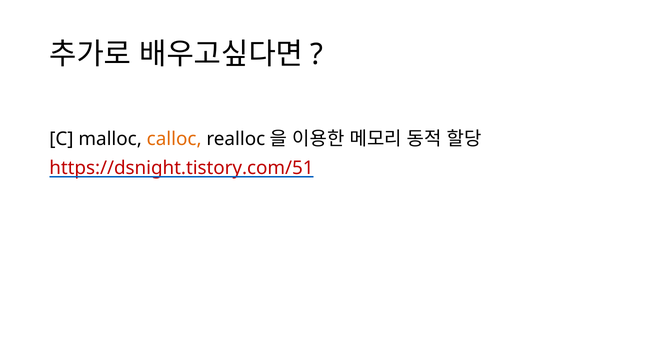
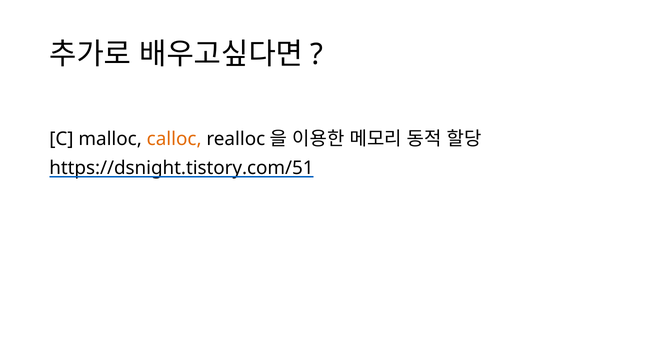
https://dsnight.tistory.com/51 colour: red -> black (181, 168)
